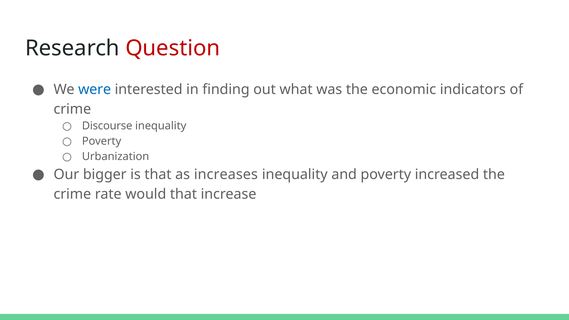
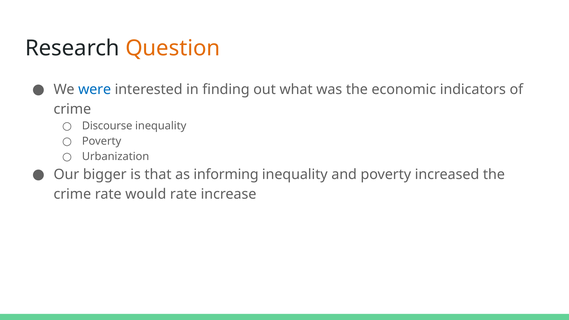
Question colour: red -> orange (173, 48)
increases: increases -> informing (226, 174)
would that: that -> rate (183, 194)
